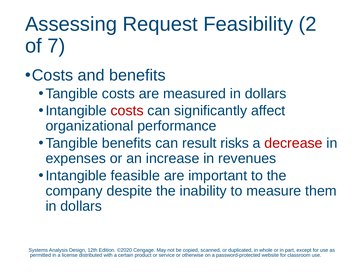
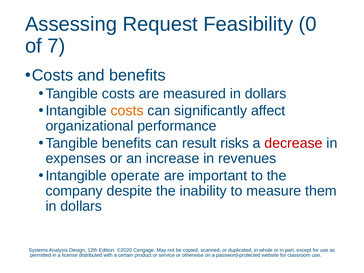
2: 2 -> 0 (308, 24)
costs colour: red -> orange (127, 111)
feasible: feasible -> operate (135, 176)
